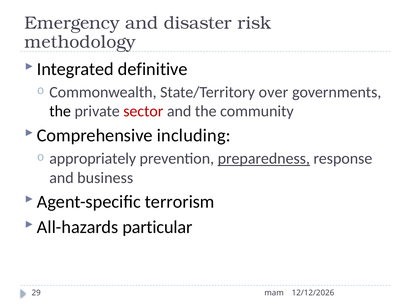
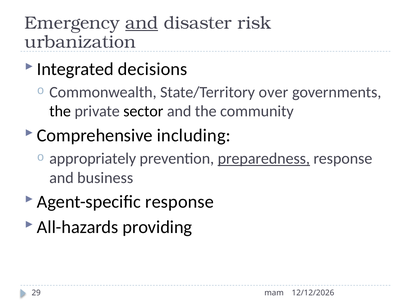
and underline: none -> present (142, 23)
methodology: methodology -> urbanization (80, 42)
definitive: definitive -> decisions (153, 69)
sector colour: red -> black (143, 111)
terrorism: terrorism -> response (180, 202)
particular: particular -> providing (157, 227)
